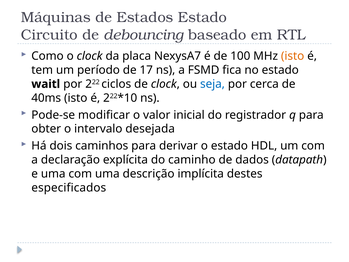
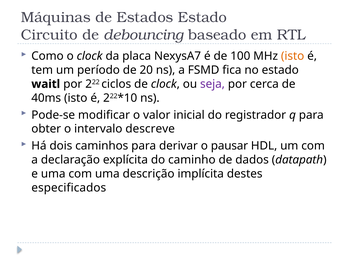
17: 17 -> 20 (146, 70)
seja colour: blue -> purple (212, 84)
desejada: desejada -> descreve (150, 129)
o estado: estado -> pausar (229, 146)
